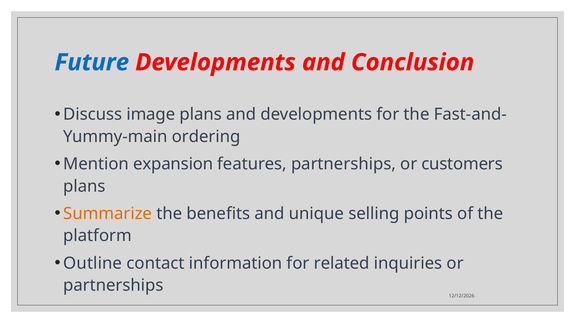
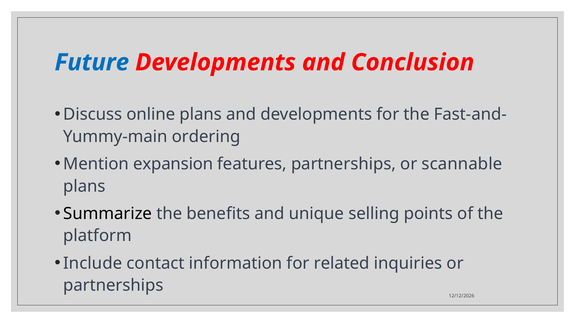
image: image -> online (151, 115)
customers: customers -> scannable (462, 164)
Summarize colour: orange -> black (108, 214)
Outline: Outline -> Include (93, 264)
